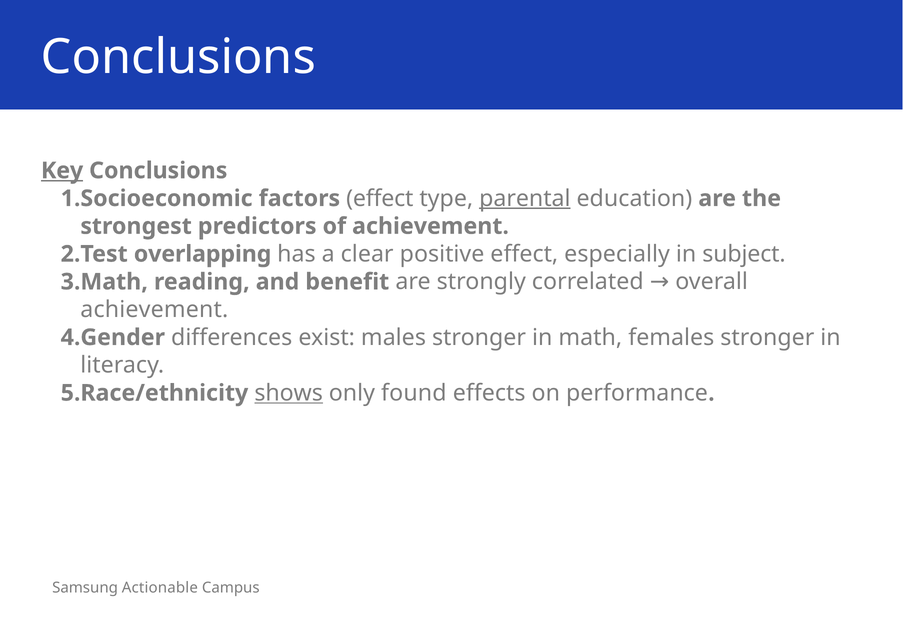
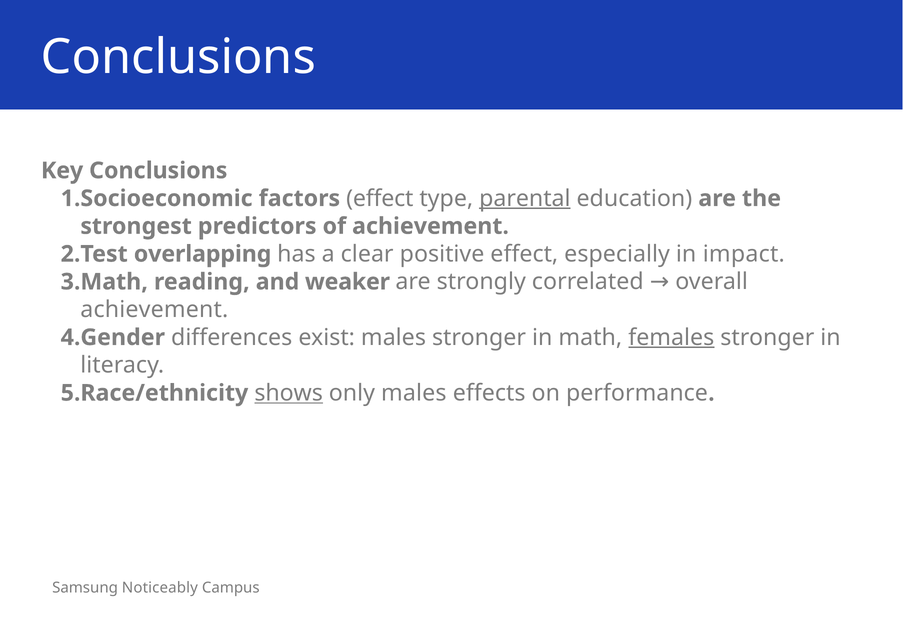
Key underline: present -> none (62, 171)
subject: subject -> impact (744, 254)
benefit: benefit -> weaker (347, 282)
females underline: none -> present (671, 337)
only found: found -> males (414, 393)
Actionable: Actionable -> Noticeably (160, 588)
